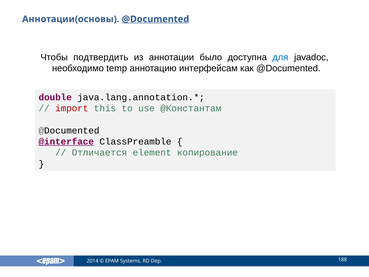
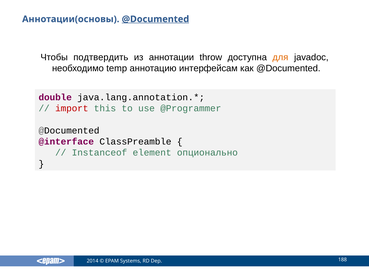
было: было -> throw (211, 57)
для colour: blue -> orange (280, 57)
@Константам: @Константам -> @Programmer (191, 108)
@interface underline: present -> none (66, 141)
Отличается: Отличается -> Instanceof (99, 153)
копирование: копирование -> опционально (207, 153)
